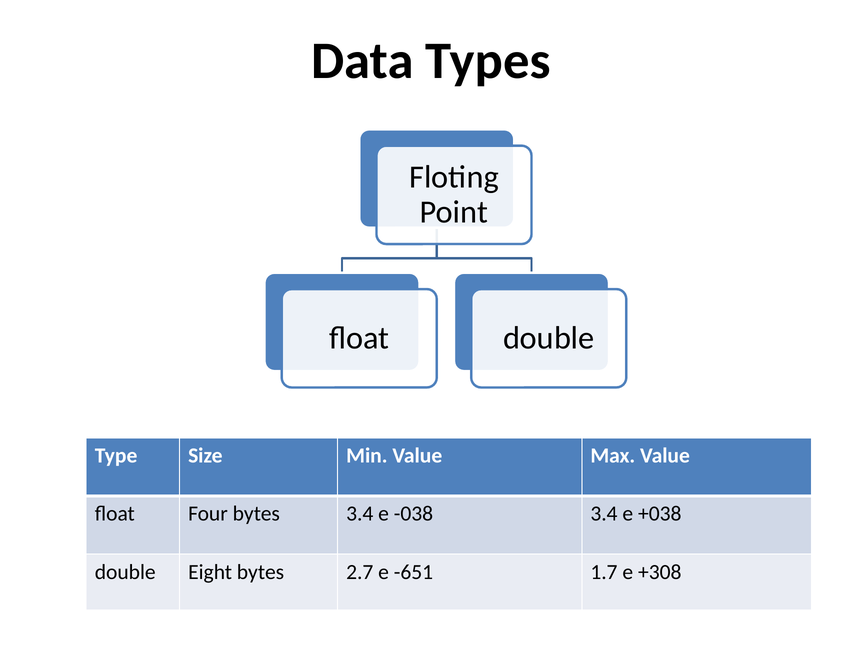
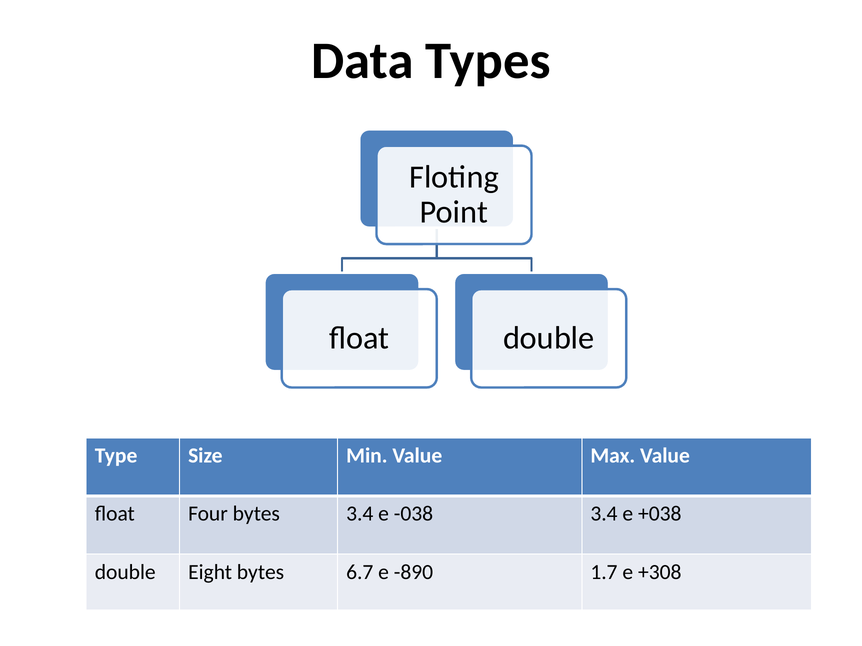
2.7: 2.7 -> 6.7 (360, 572)
-651: -651 -> -890 (413, 572)
